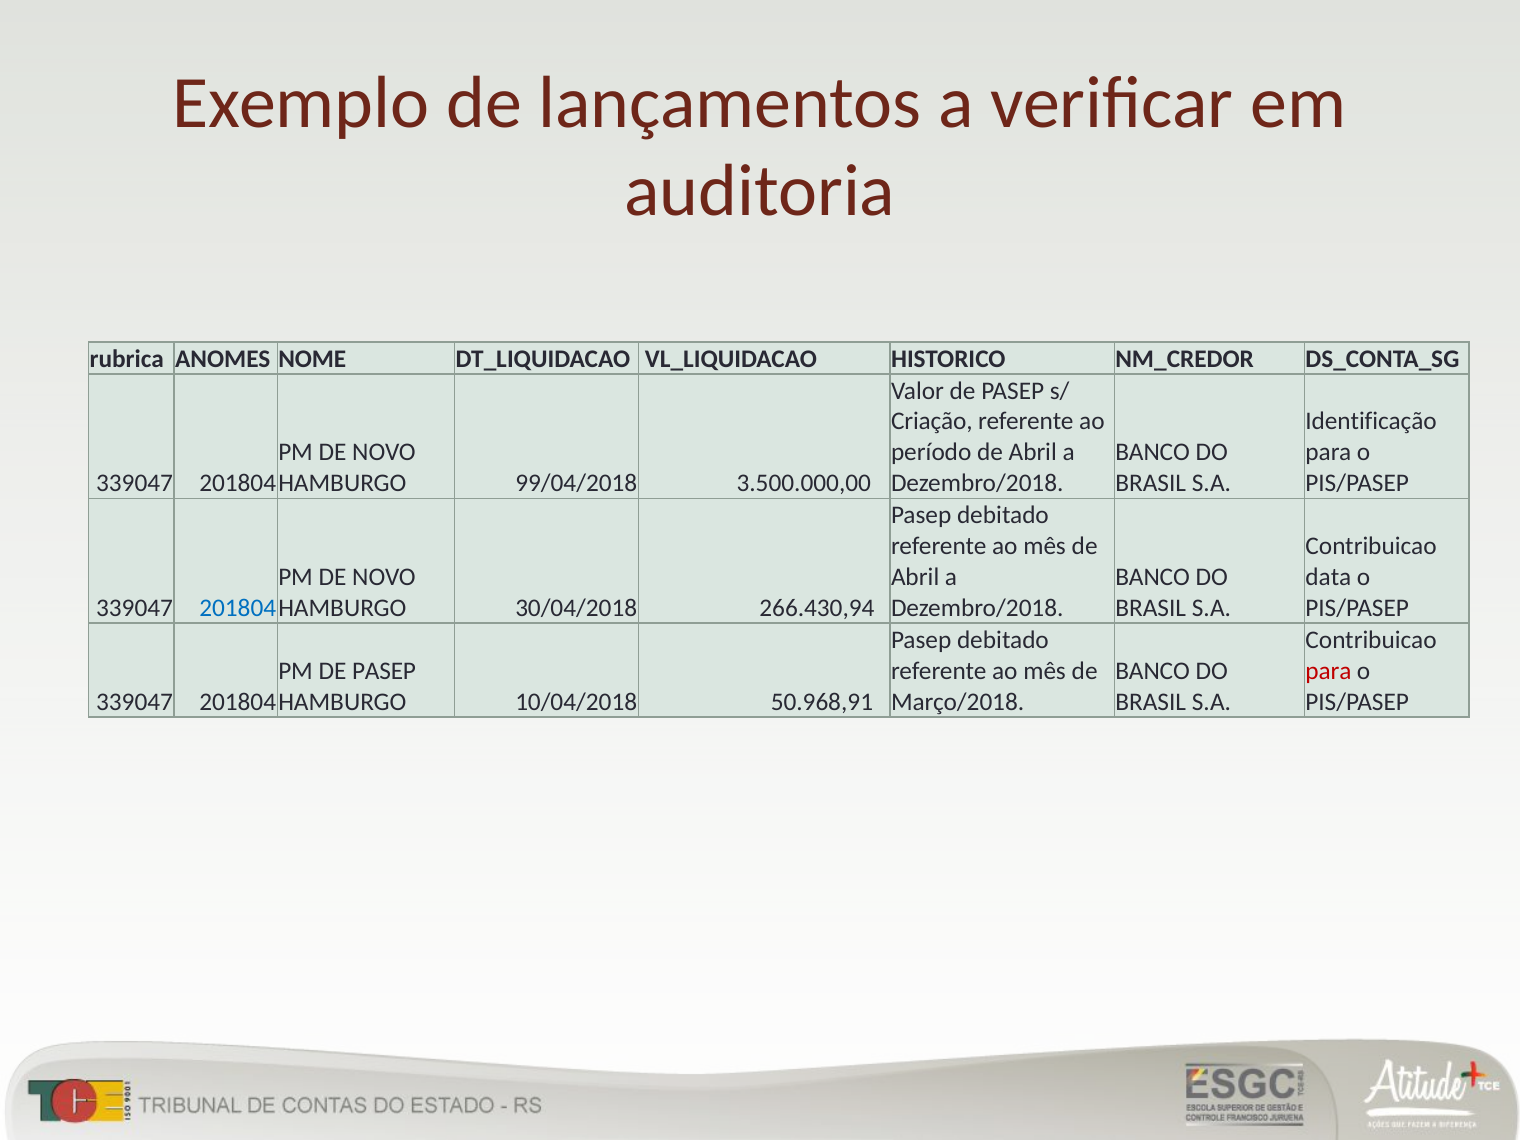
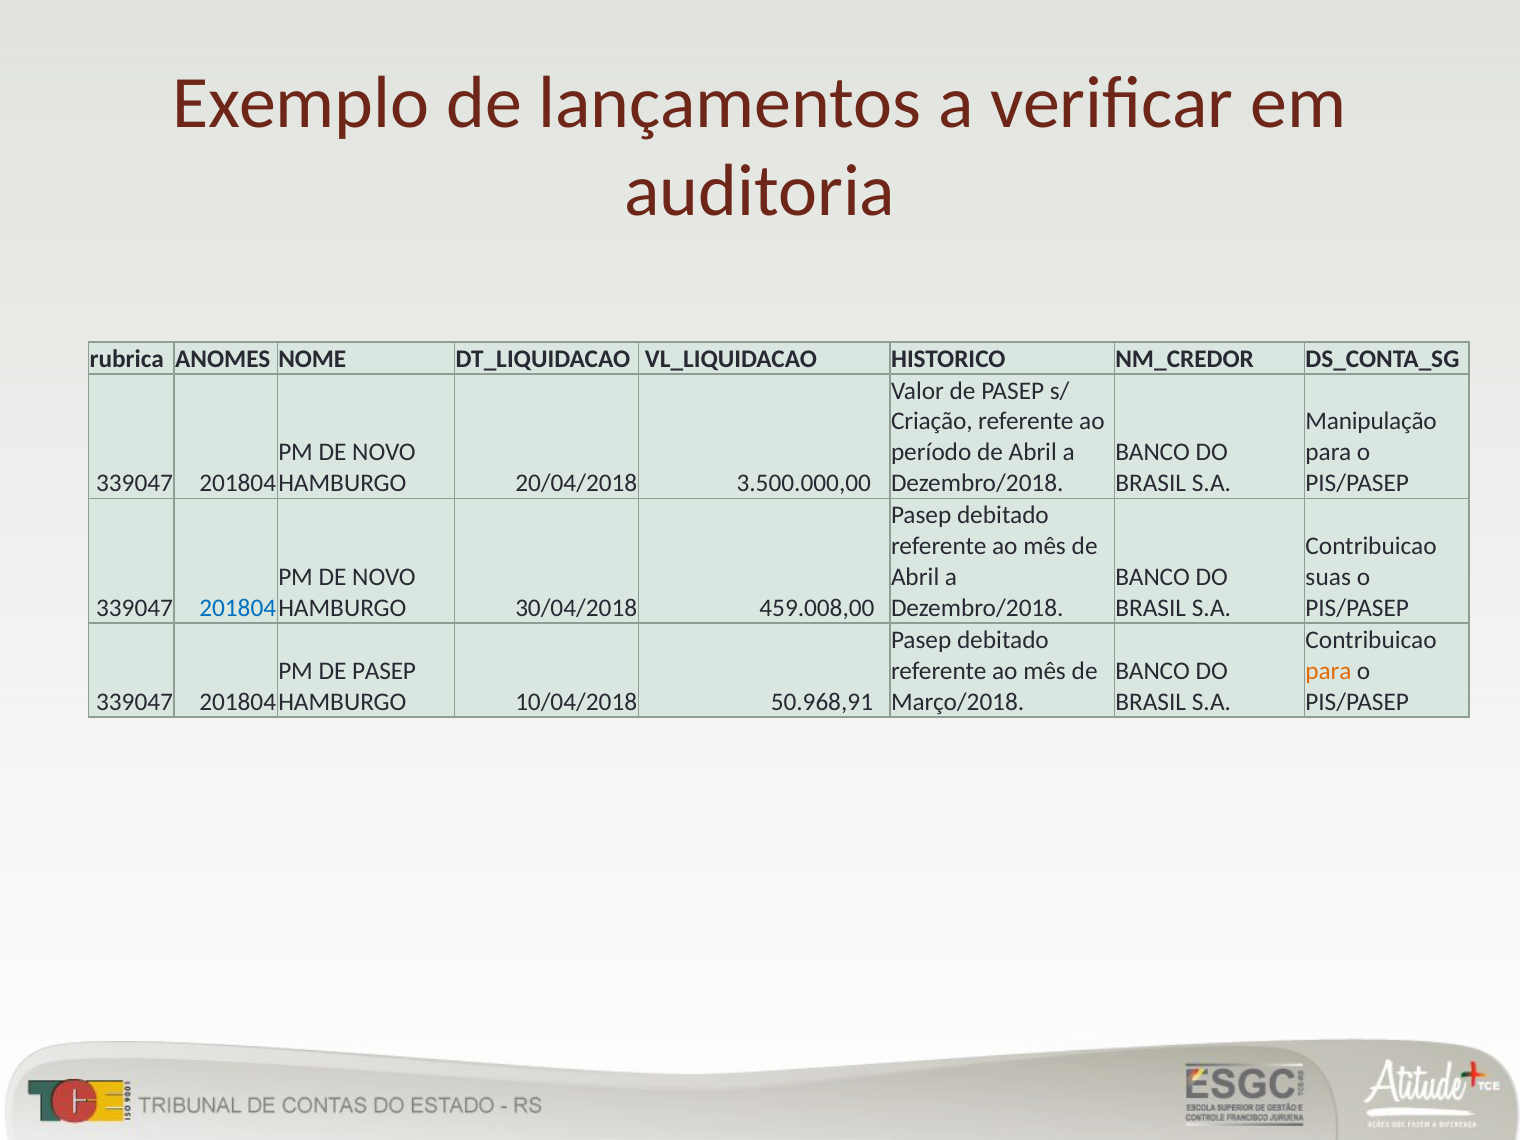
Identificação: Identificação -> Manipulação (1371, 422)
99/04/2018: 99/04/2018 -> 20/04/2018 (576, 483)
data: data -> suas (1328, 577)
266.430,94: 266.430,94 -> 459.008,00 (817, 608)
para colour: red -> orange (1328, 671)
